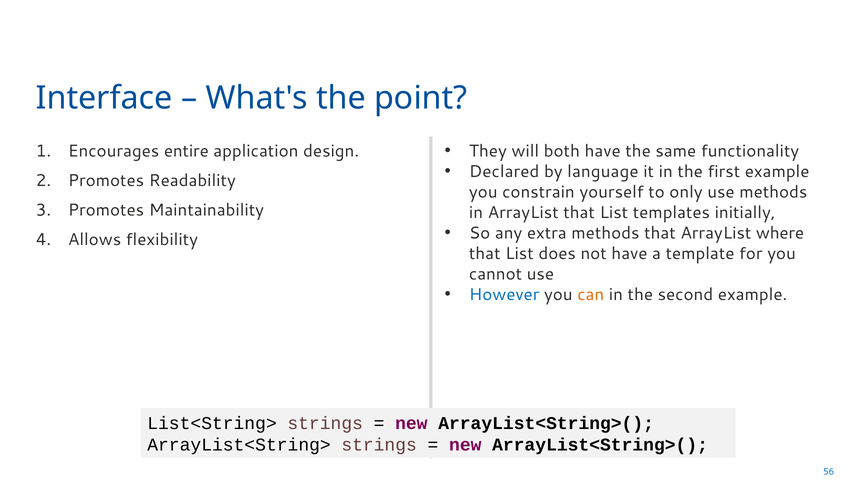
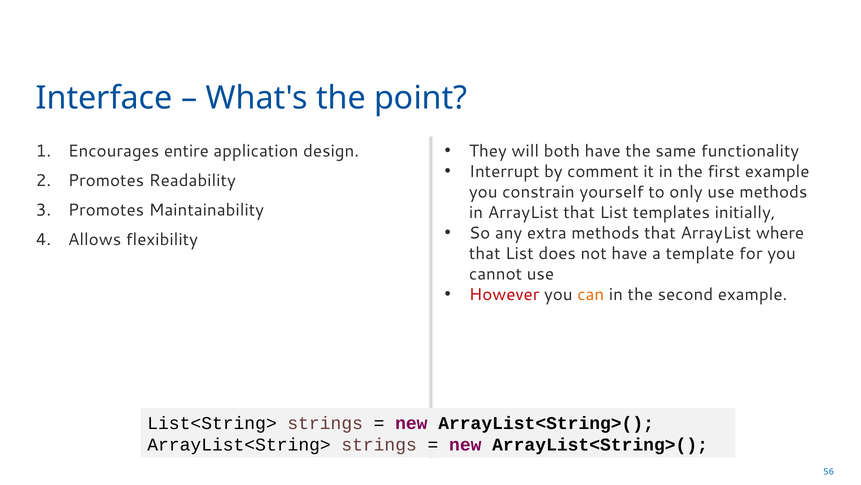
Declared: Declared -> Interrupt (504, 171)
language: language -> comment (603, 171)
However colour: blue -> red (504, 294)
